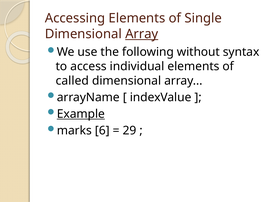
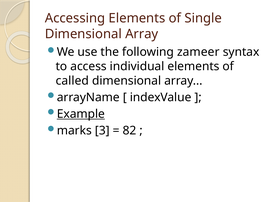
Array underline: present -> none (142, 34)
without: without -> zameer (198, 52)
6: 6 -> 3 (102, 130)
29: 29 -> 82 (129, 130)
